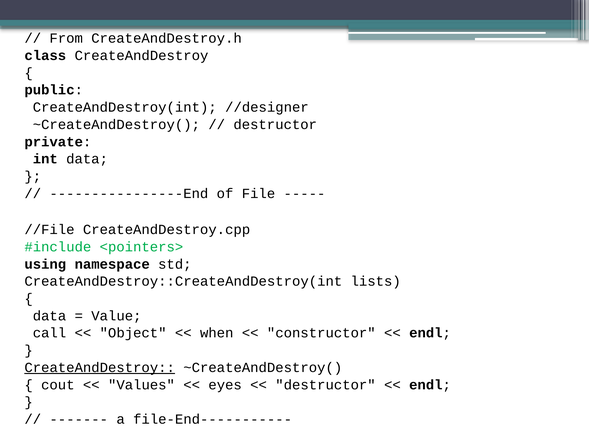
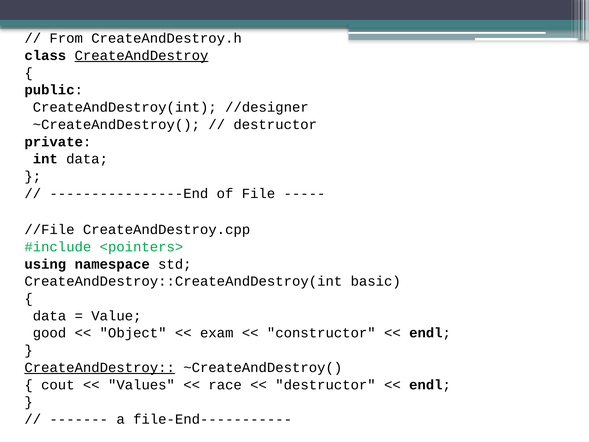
CreateAndDestroy underline: none -> present (141, 56)
lists: lists -> basic (376, 281)
call: call -> good (49, 333)
when: when -> exam (217, 333)
eyes: eyes -> race (225, 385)
